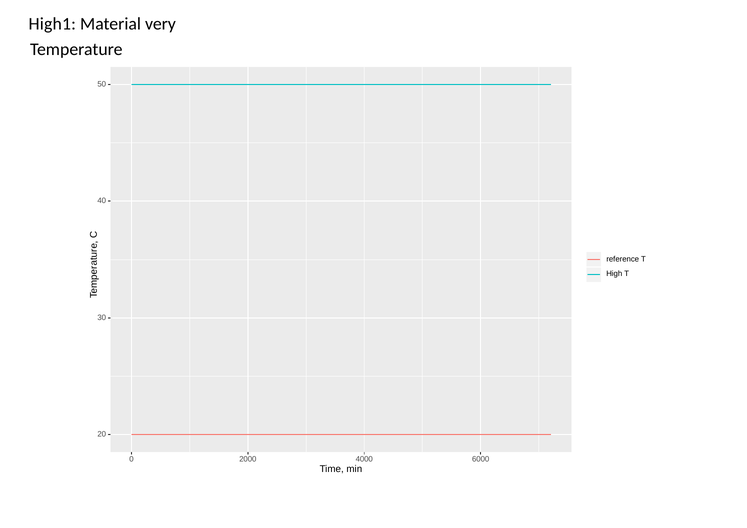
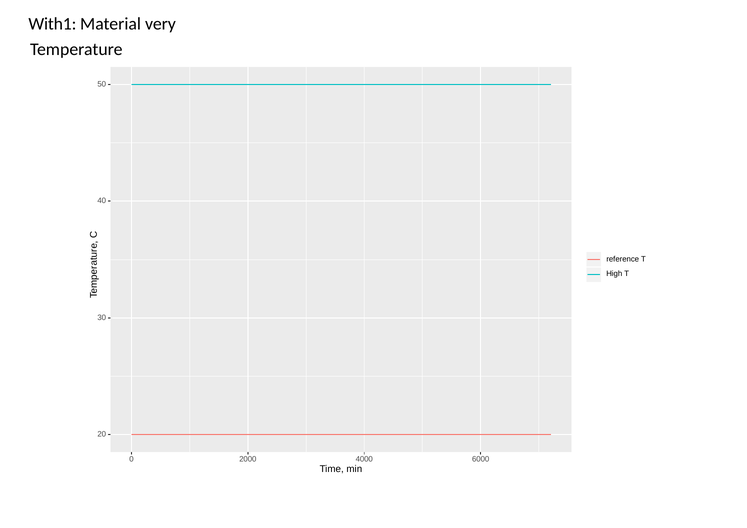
High1: High1 -> With1 (52, 24)
